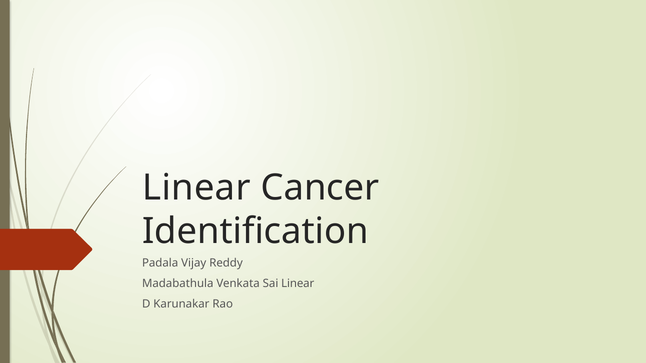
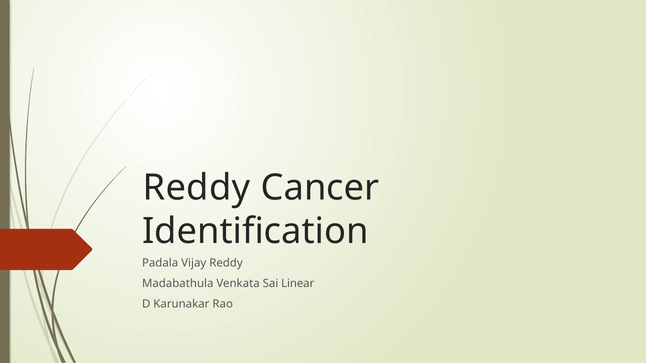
Linear: Linear -> Reddy (196, 188)
